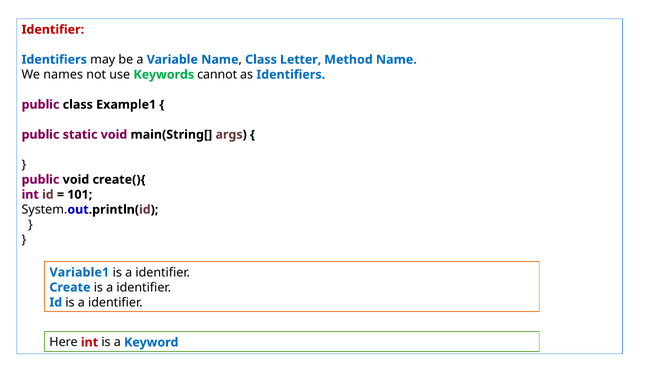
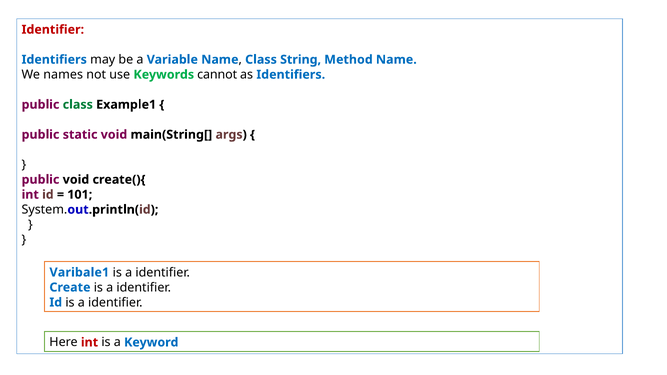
Letter: Letter -> String (301, 60)
class colour: black -> green (78, 105)
Variable1: Variable1 -> Varibale1 (79, 273)
